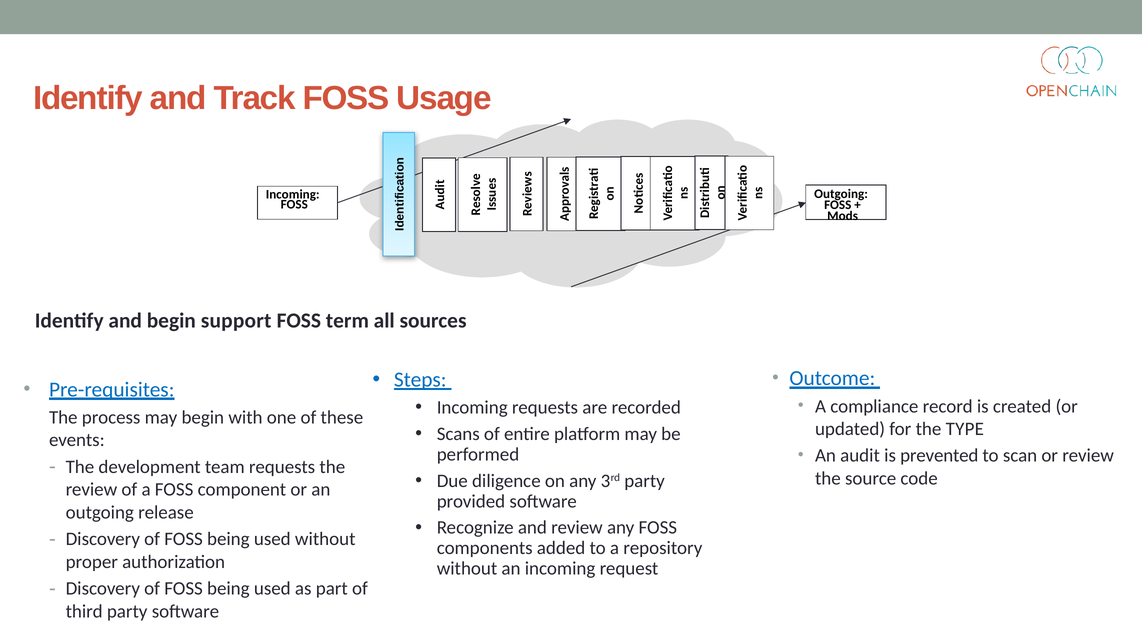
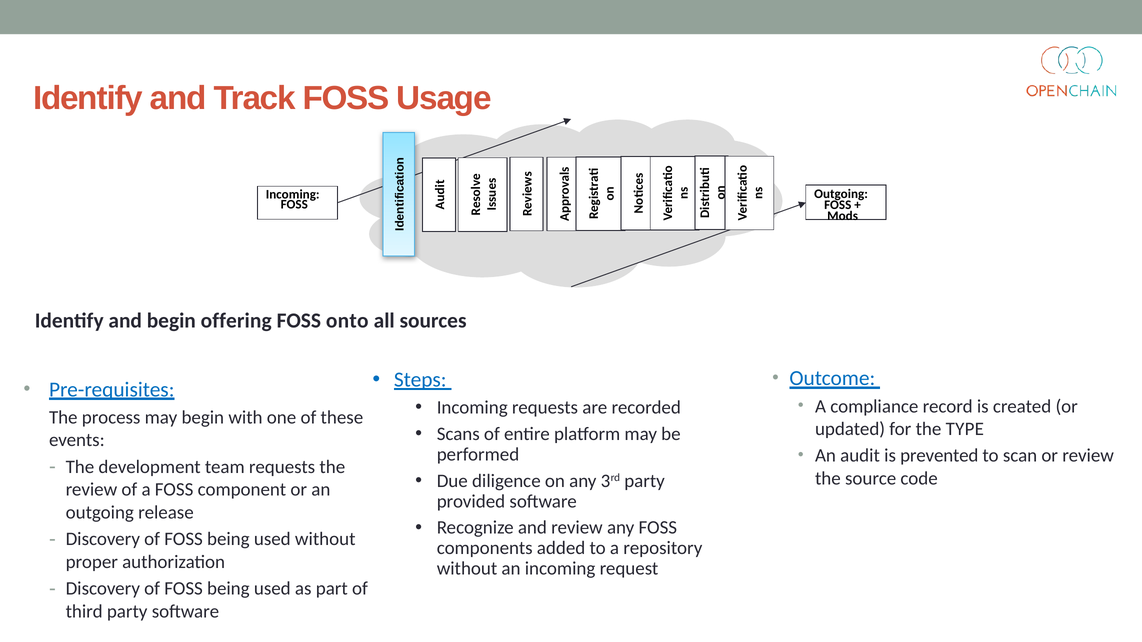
support: support -> offering (236, 321)
term: term -> onto (347, 321)
